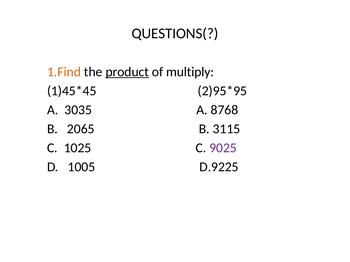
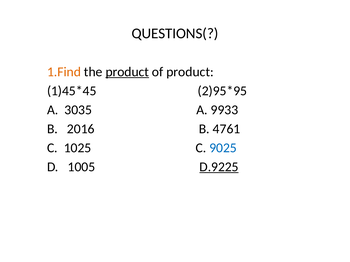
of multiply: multiply -> product (190, 72)
8768: 8768 -> 9933 (224, 110)
2065: 2065 -> 2016 (81, 129)
3115: 3115 -> 4761 (227, 129)
9025 colour: purple -> blue (223, 148)
D.9225 underline: none -> present (219, 167)
